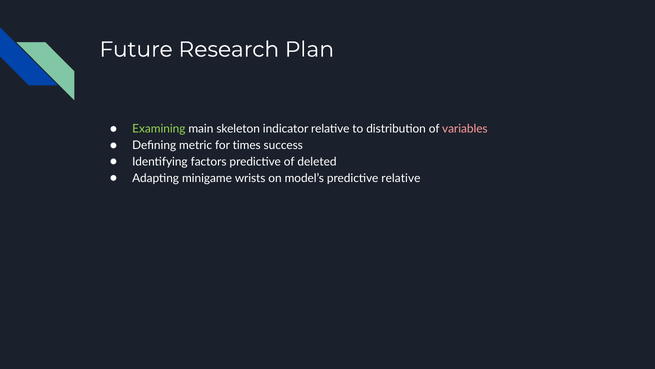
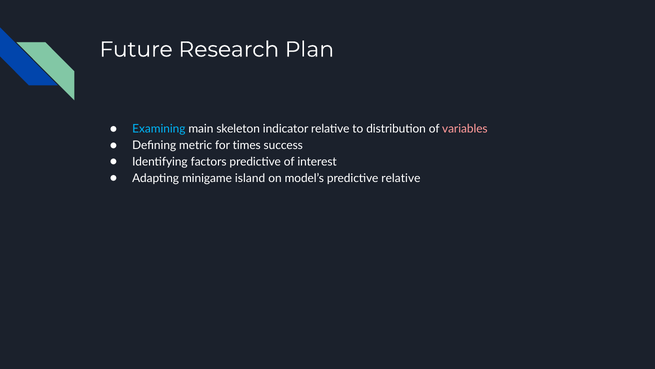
Examining colour: light green -> light blue (159, 129)
deleted: deleted -> interest (317, 162)
wrists: wrists -> island (250, 178)
